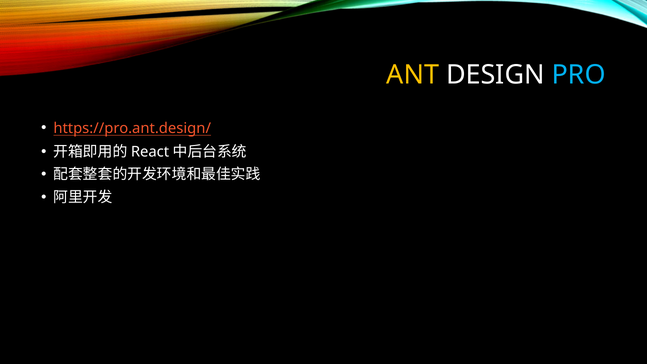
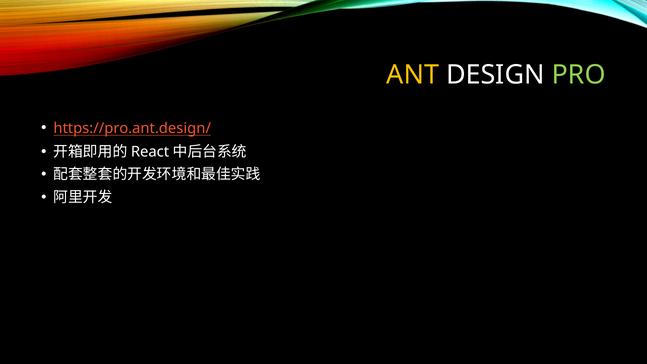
PRO colour: light blue -> light green (579, 75)
